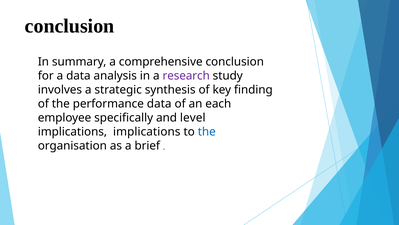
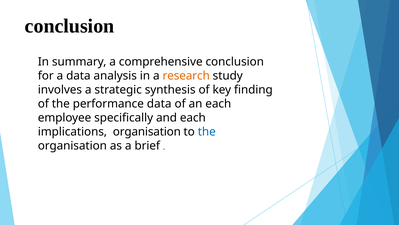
research colour: purple -> orange (186, 76)
and level: level -> each (193, 118)
implications implications: implications -> organisation (147, 131)
